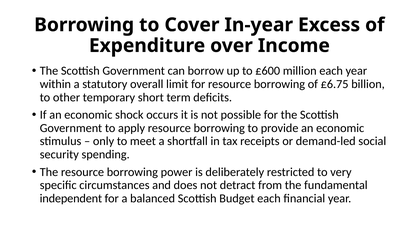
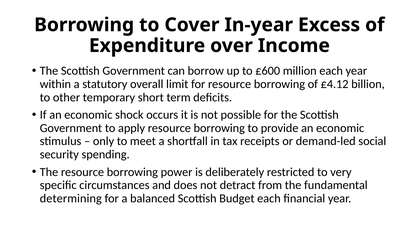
£6.75: £6.75 -> £4.12 (335, 84)
independent: independent -> determining (71, 198)
